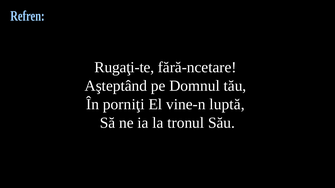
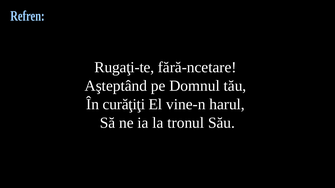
porniţi: porniţi -> curăţiţi (124, 105)
luptă: luptă -> harul (227, 105)
